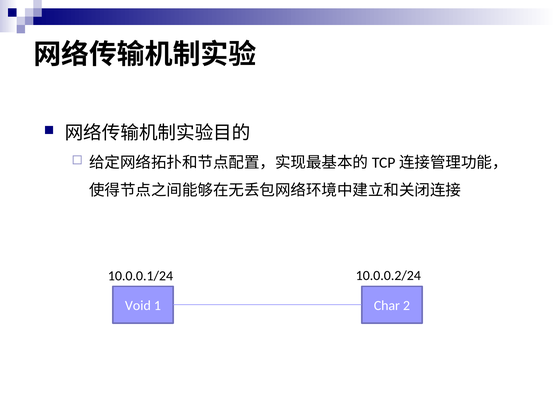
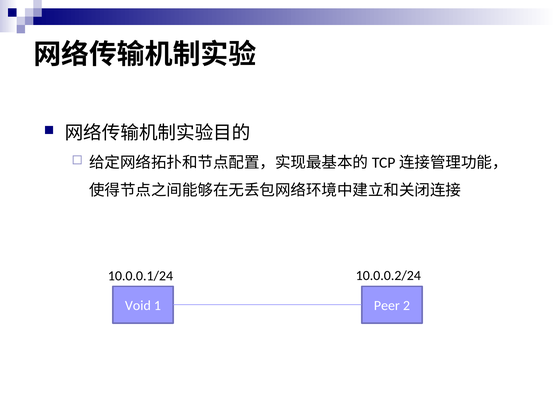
Char: Char -> Peer (387, 306)
